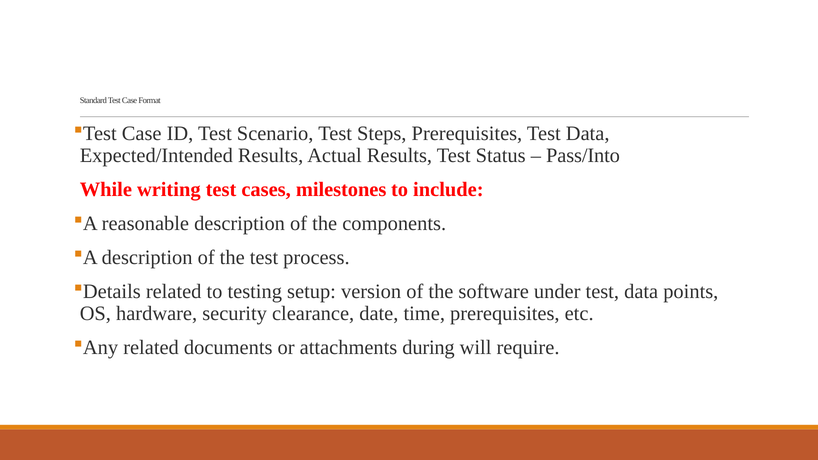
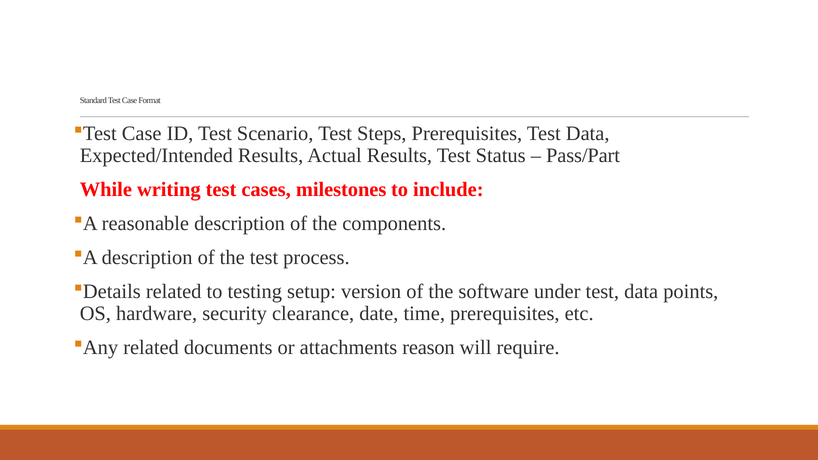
Pass/Into: Pass/Into -> Pass/Part (583, 156)
during: during -> reason (429, 348)
